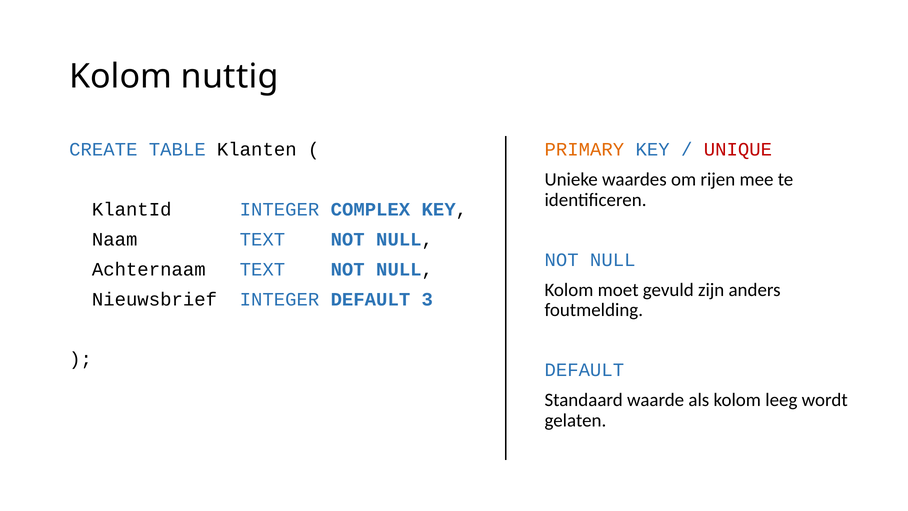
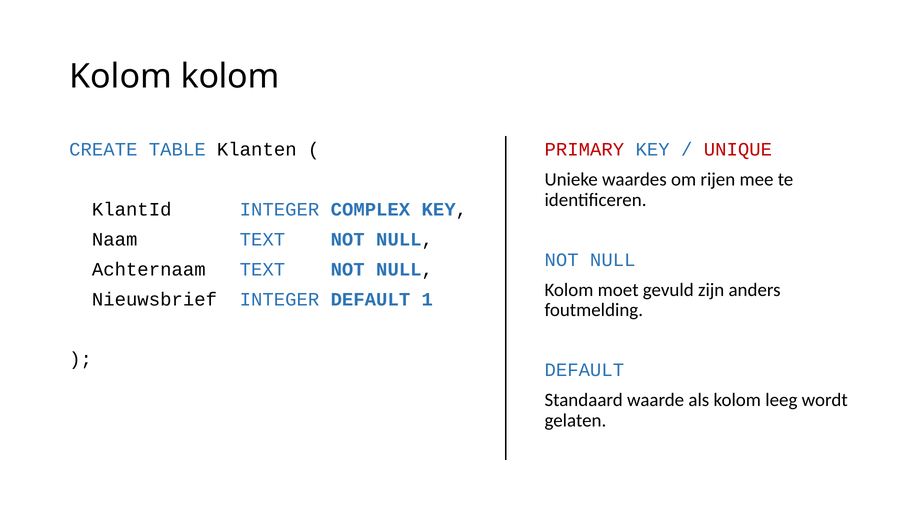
Kolom nuttig: nuttig -> kolom (230, 76)
PRIMARY colour: orange -> red (584, 149)
3: 3 -> 1 (427, 299)
